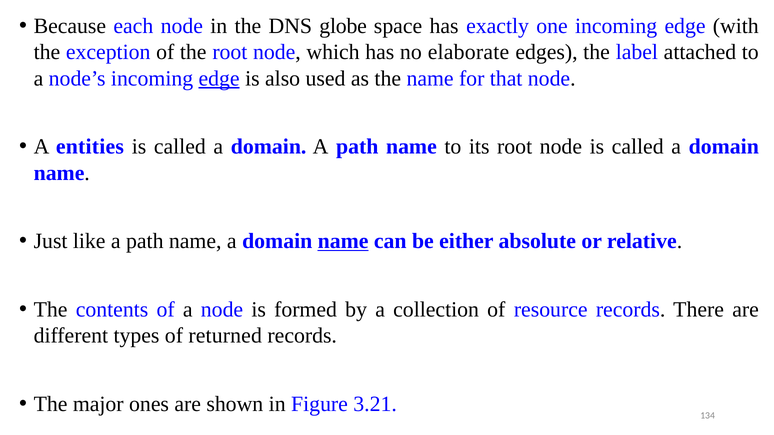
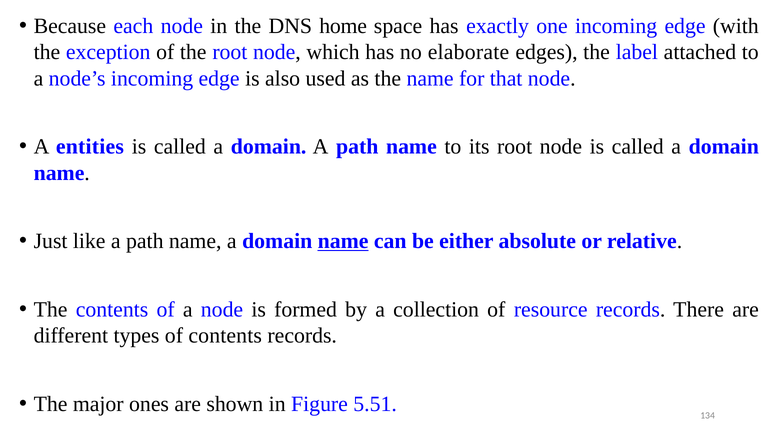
globe: globe -> home (343, 26)
edge underline: present -> none (219, 78)
of returned: returned -> contents (225, 336)
3.21: 3.21 -> 5.51 (375, 404)
